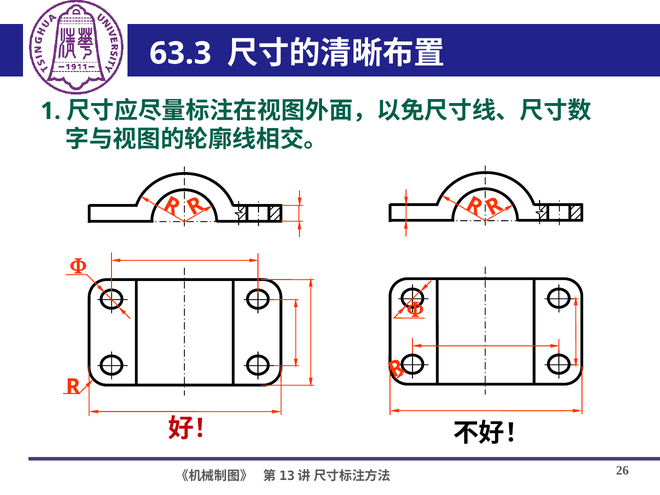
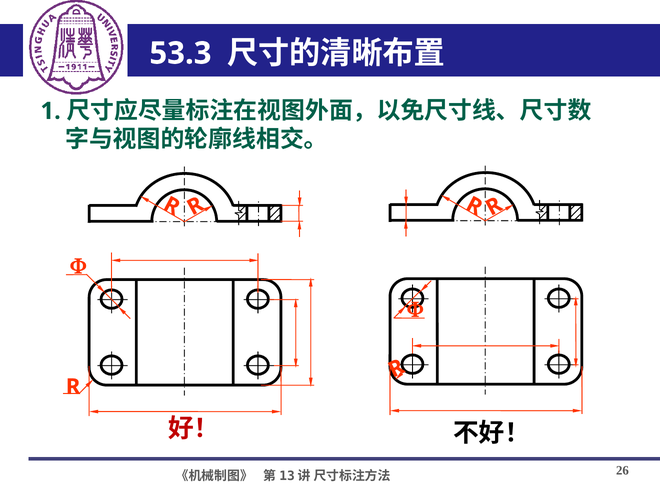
63.3: 63.3 -> 53.3 (180, 53)
